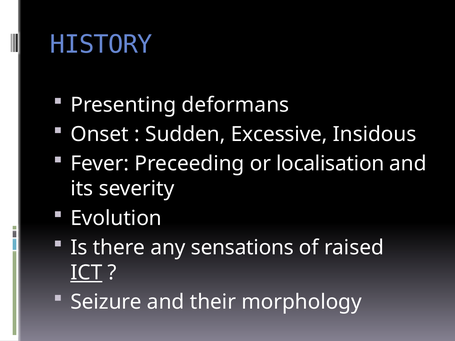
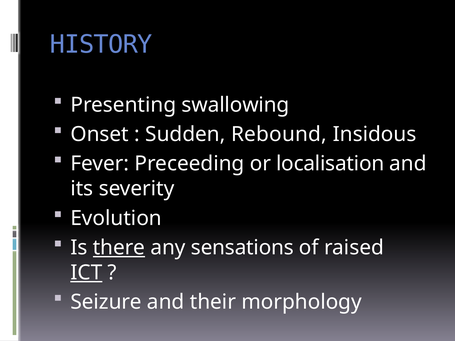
deformans: deformans -> swallowing (236, 105)
Excessive: Excessive -> Rebound (279, 134)
there underline: none -> present (119, 248)
